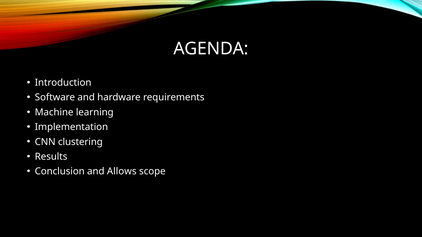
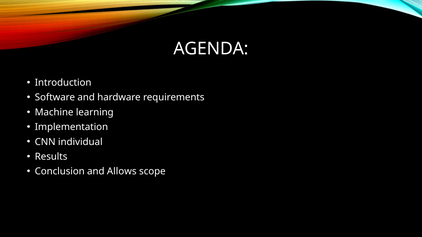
clustering: clustering -> individual (80, 142)
